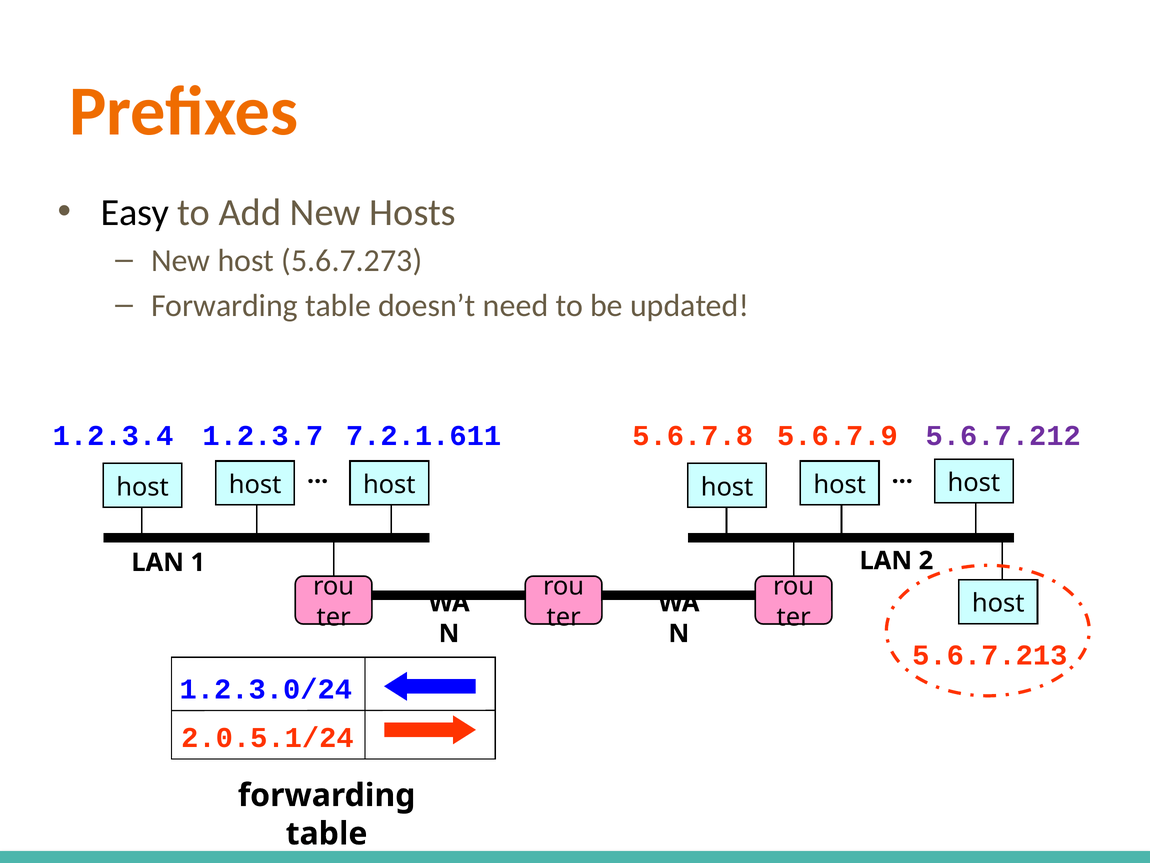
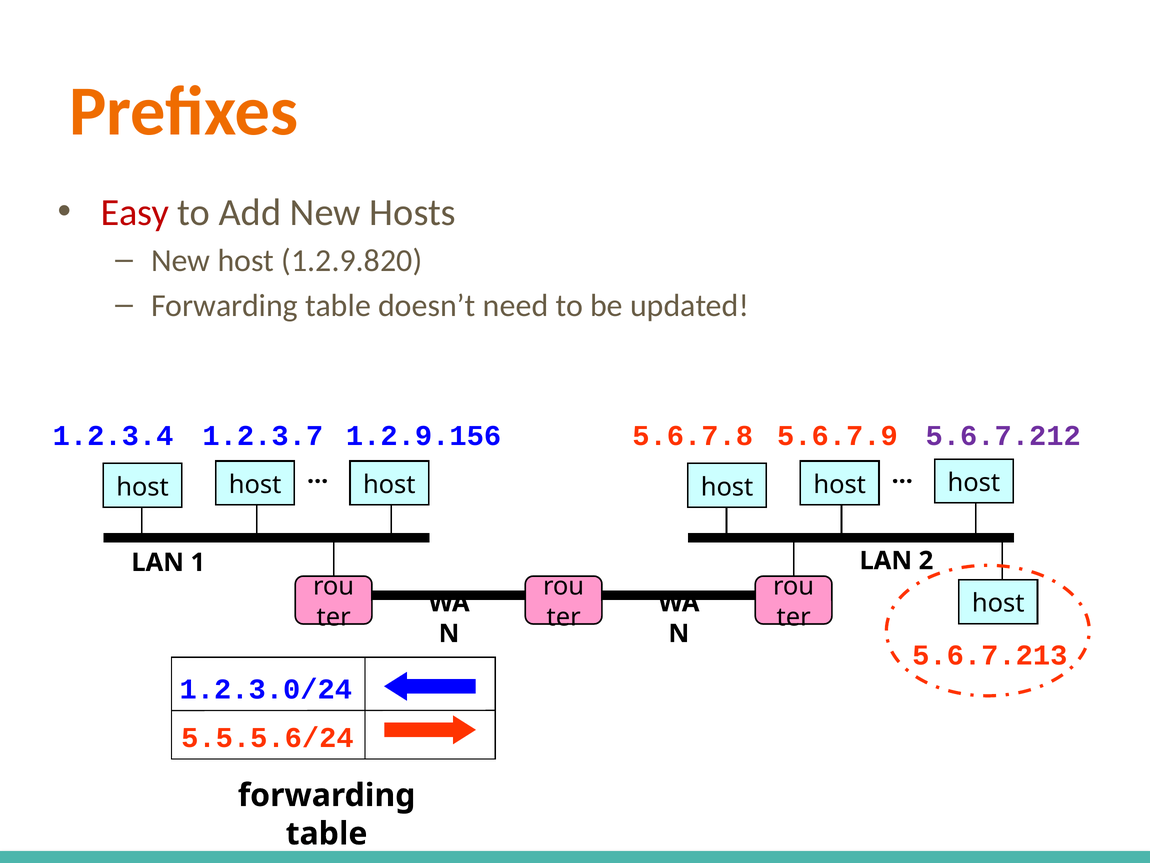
Easy colour: black -> red (135, 212)
5.6.7.273: 5.6.7.273 -> 1.2.9.820 (352, 261)
7.2.1.611: 7.2.1.611 -> 1.2.9.156 (424, 435)
2.0.5.1/24: 2.0.5.1/24 -> 5.5.5.6/24 (267, 737)
